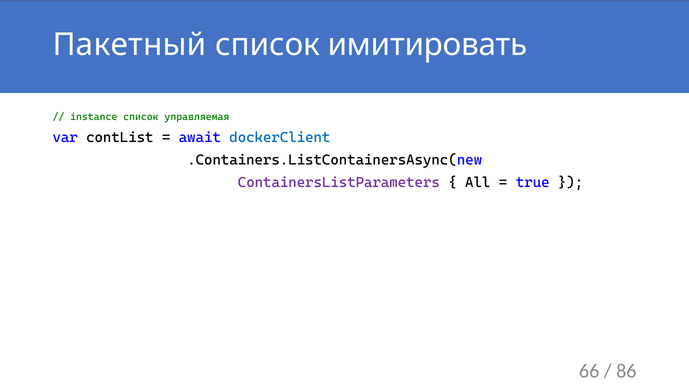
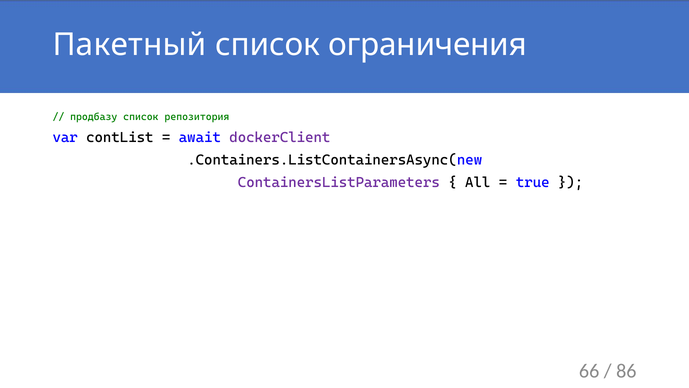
имитировать: имитировать -> ограничения (428, 45)
instance: instance -> продбазу (94, 117)
управляемая: управляемая -> репозитория (197, 117)
dockerClient colour: blue -> purple (280, 137)
